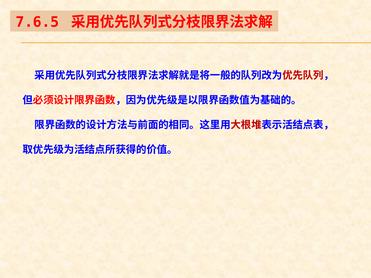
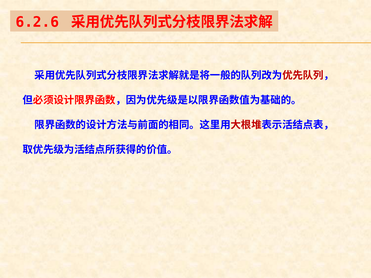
7.6.5: 7.6.5 -> 6.2.6 (37, 22)
